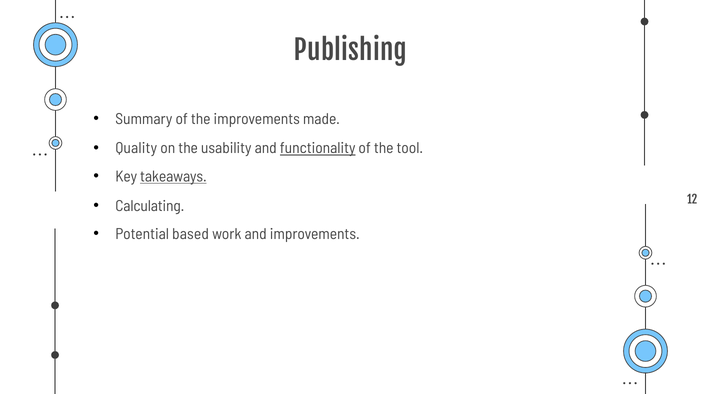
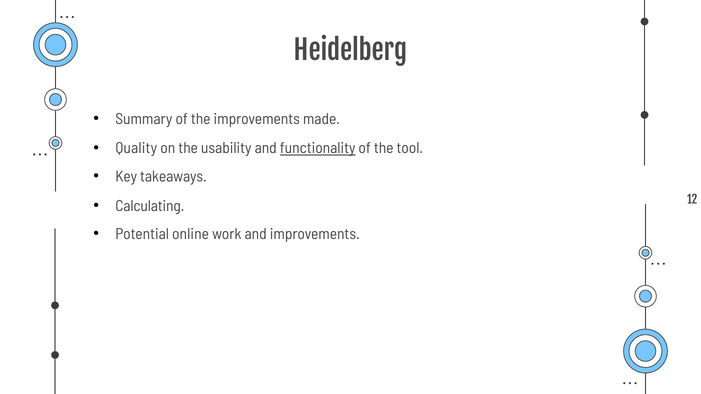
Publishing: Publishing -> Heidelberg (351, 51)
takeaways underline: present -> none (173, 177)
based: based -> online (191, 234)
